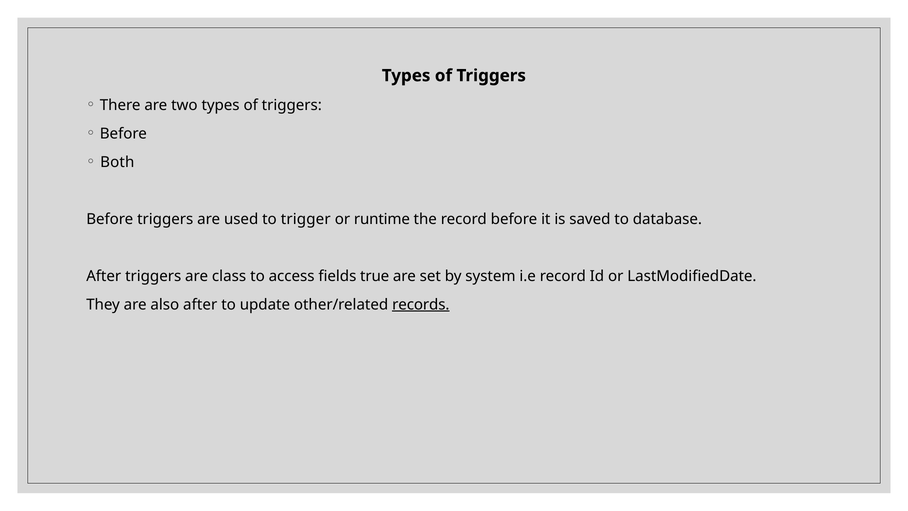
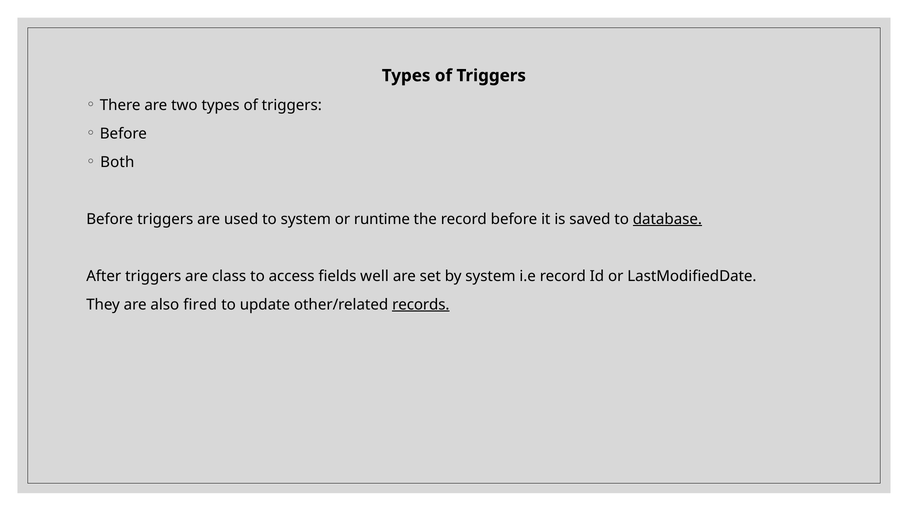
to trigger: trigger -> system (306, 219)
database underline: none -> present (667, 219)
true: true -> well (375, 276)
also after: after -> fired (200, 304)
